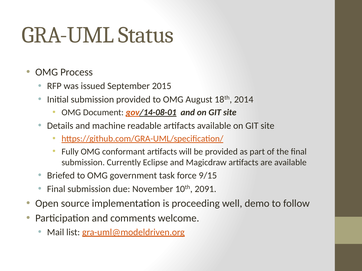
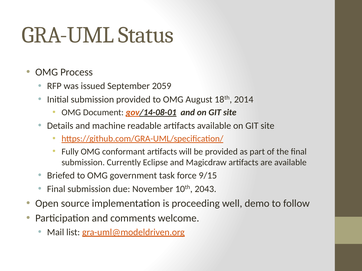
2015: 2015 -> 2059 (162, 86)
2091: 2091 -> 2043 (206, 189)
